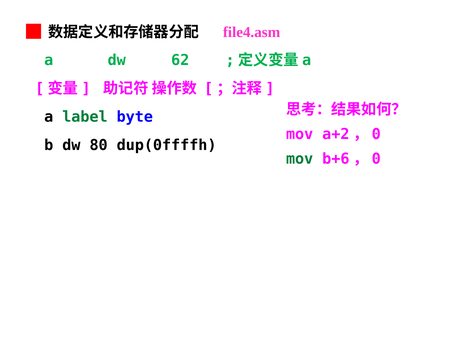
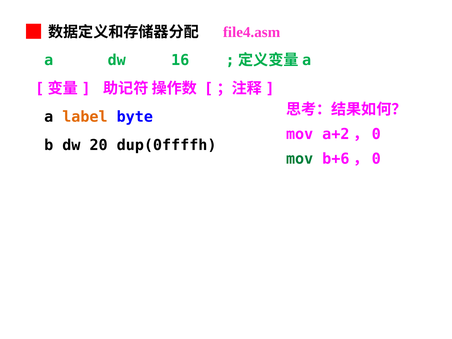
62: 62 -> 16 (180, 60)
label colour: green -> orange (85, 117)
80: 80 -> 20 (99, 145)
